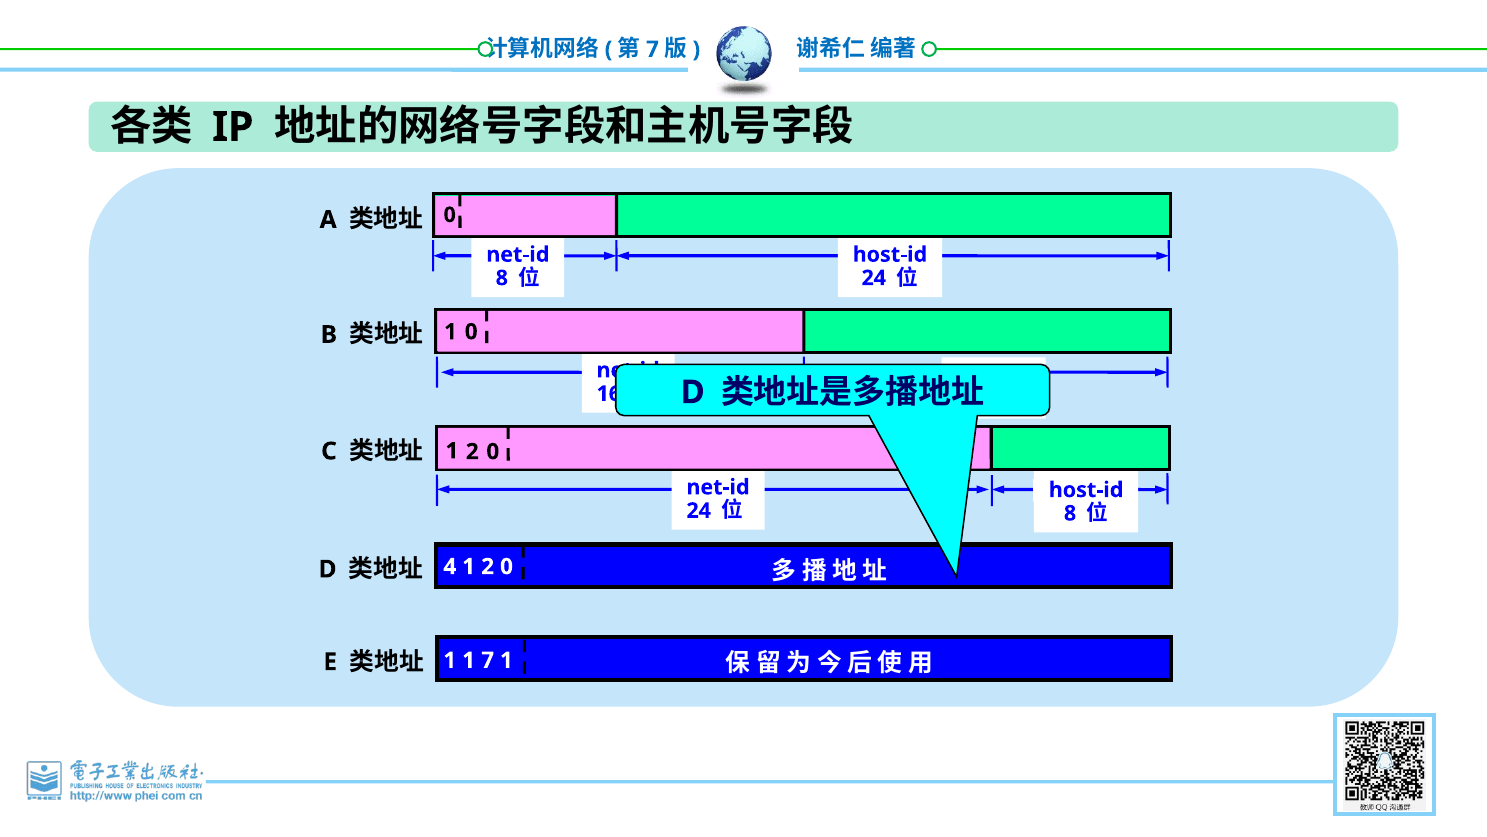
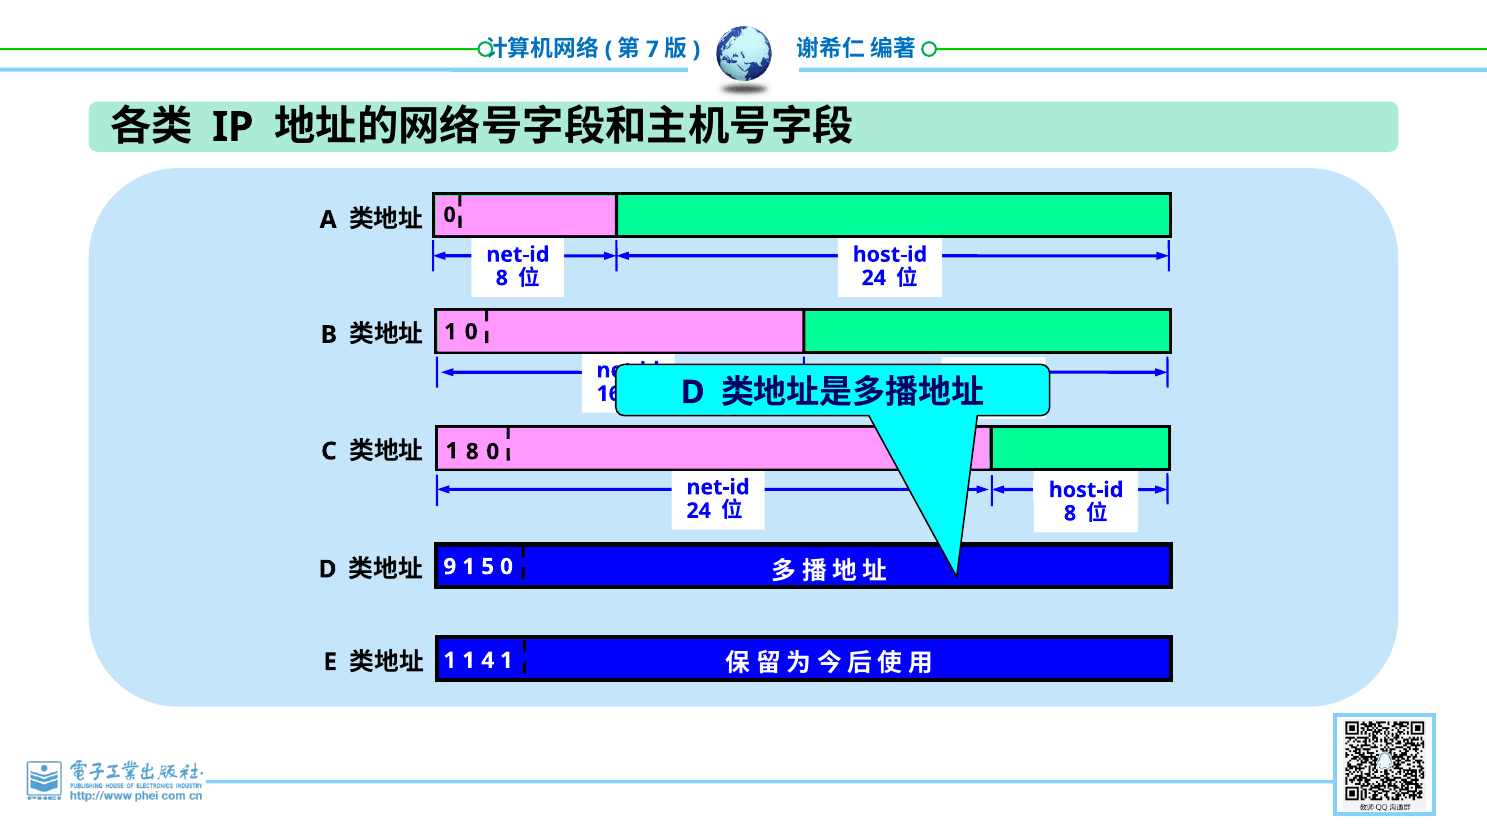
2: 2 -> 8 (472, 451)
4: 4 -> 9 (450, 566)
2: 2 -> 5 (488, 566)
1 7: 7 -> 4 (488, 660)
